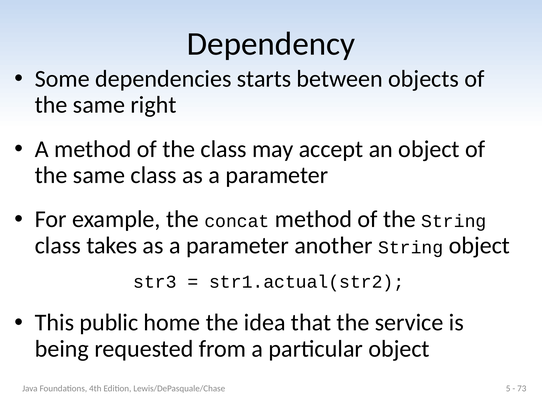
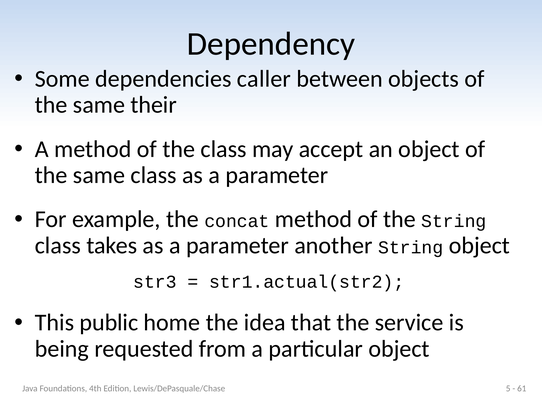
starts: starts -> caller (264, 79)
right: right -> their (154, 105)
73: 73 -> 61 (522, 388)
